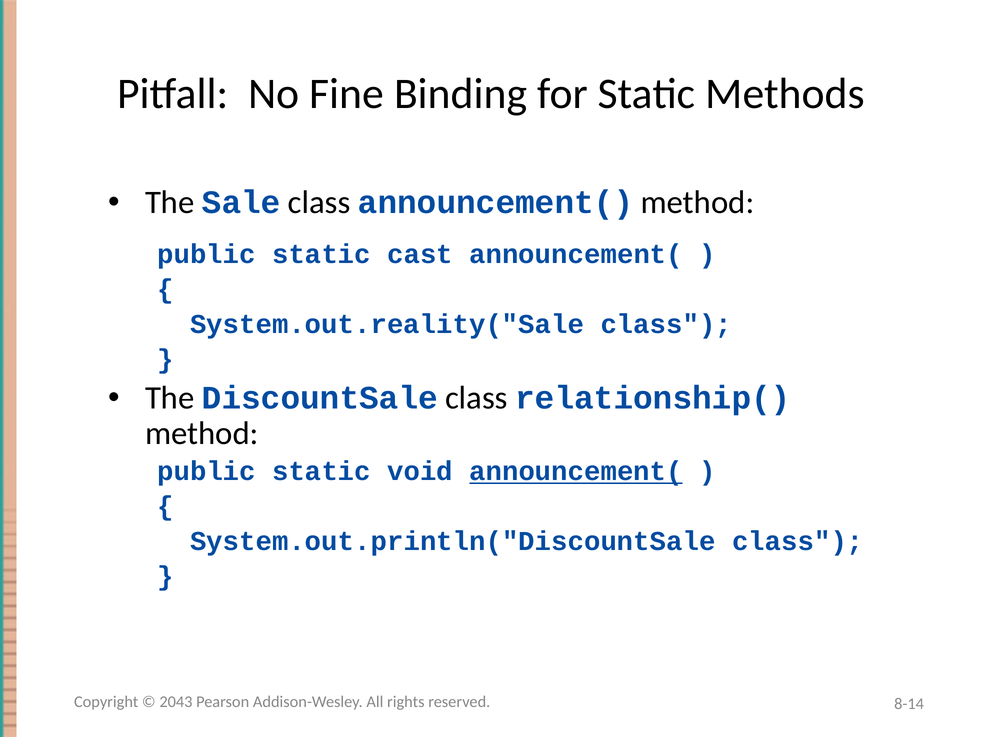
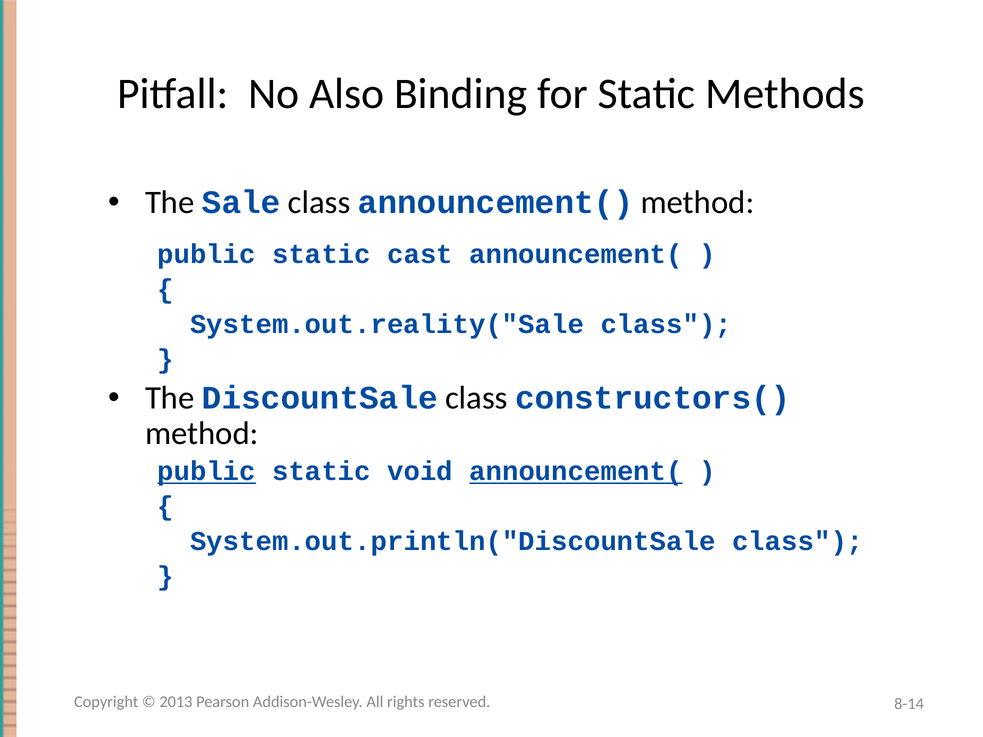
Fine: Fine -> Also (347, 94)
relationship(: relationship( -> constructors( (653, 398)
public underline: none -> present (207, 472)
2043: 2043 -> 2013 (176, 702)
